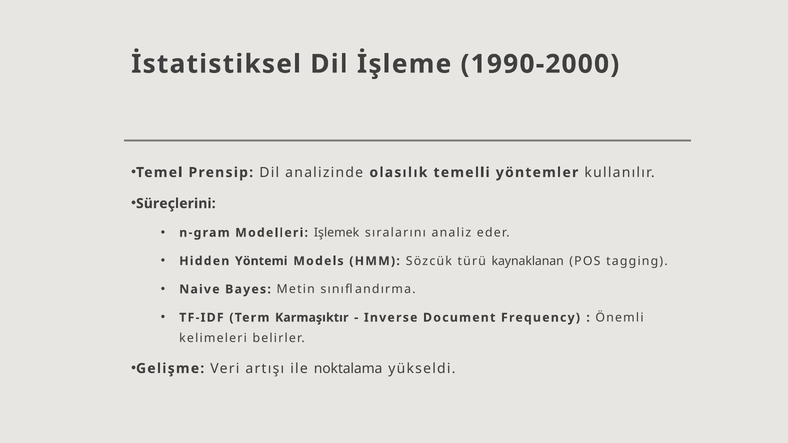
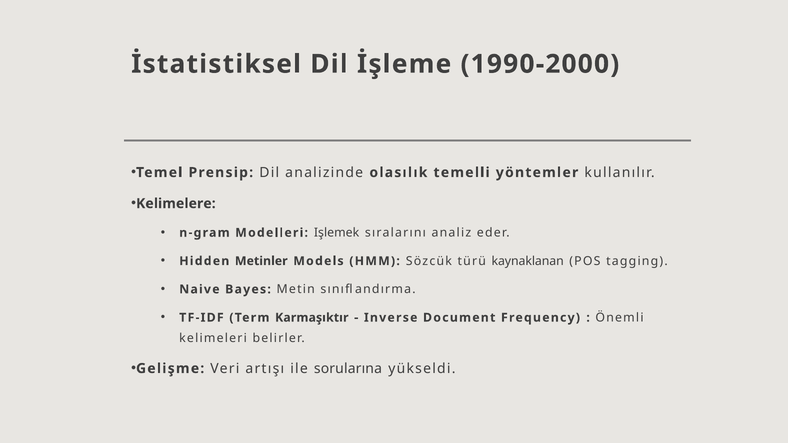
Süreçlerini: Süreçlerini -> Kelimelere (176, 204)
Yöntemi: Yöntemi -> Metinler (261, 261)
noktalama: noktalama -> sorularına (348, 369)
